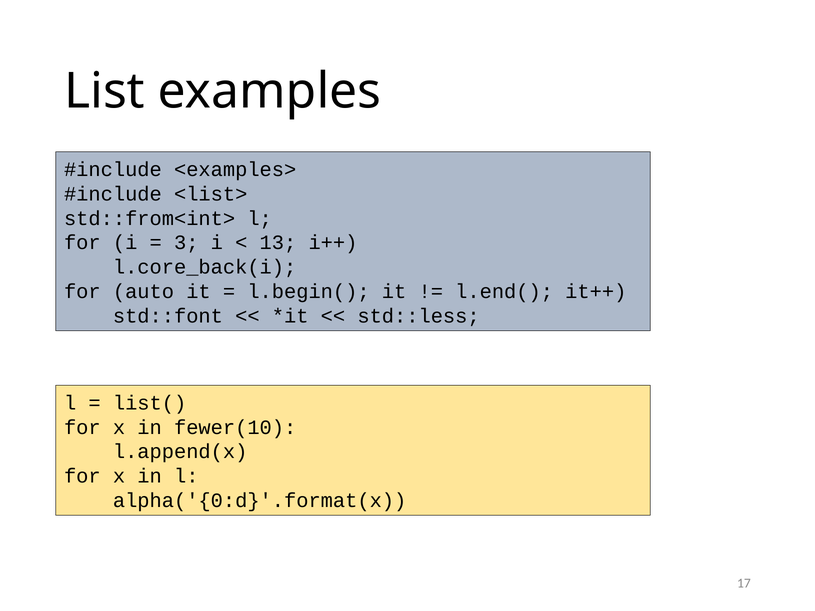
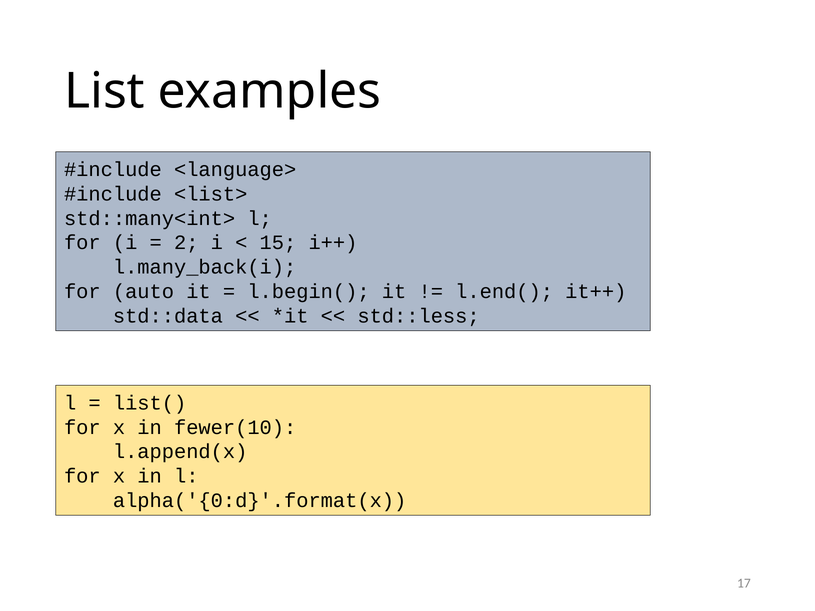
<examples>: <examples> -> <language> (235, 170)
std::from<int>: std::from<int> -> std::many<int> (150, 218)
3: 3 -> 2 (186, 243)
13: 13 -> 15 (278, 243)
l.core_back(i: l.core_back(i -> l.many_back(i (205, 267)
std::font: std::font -> std::data (168, 316)
